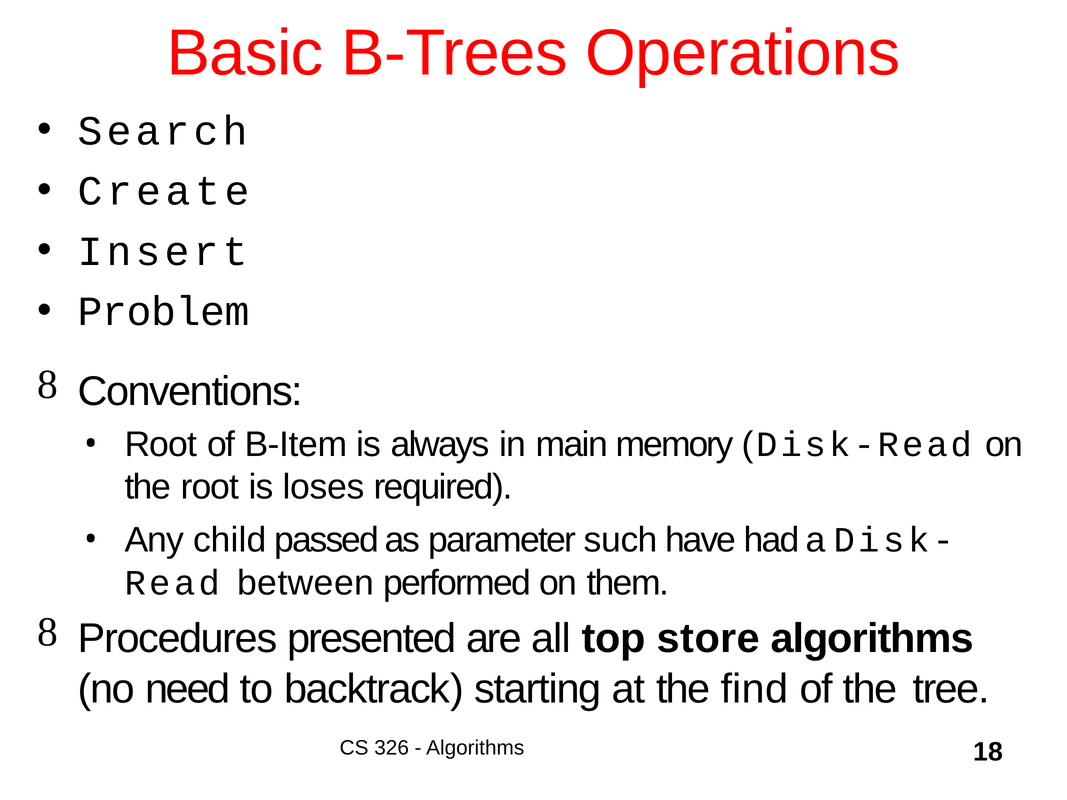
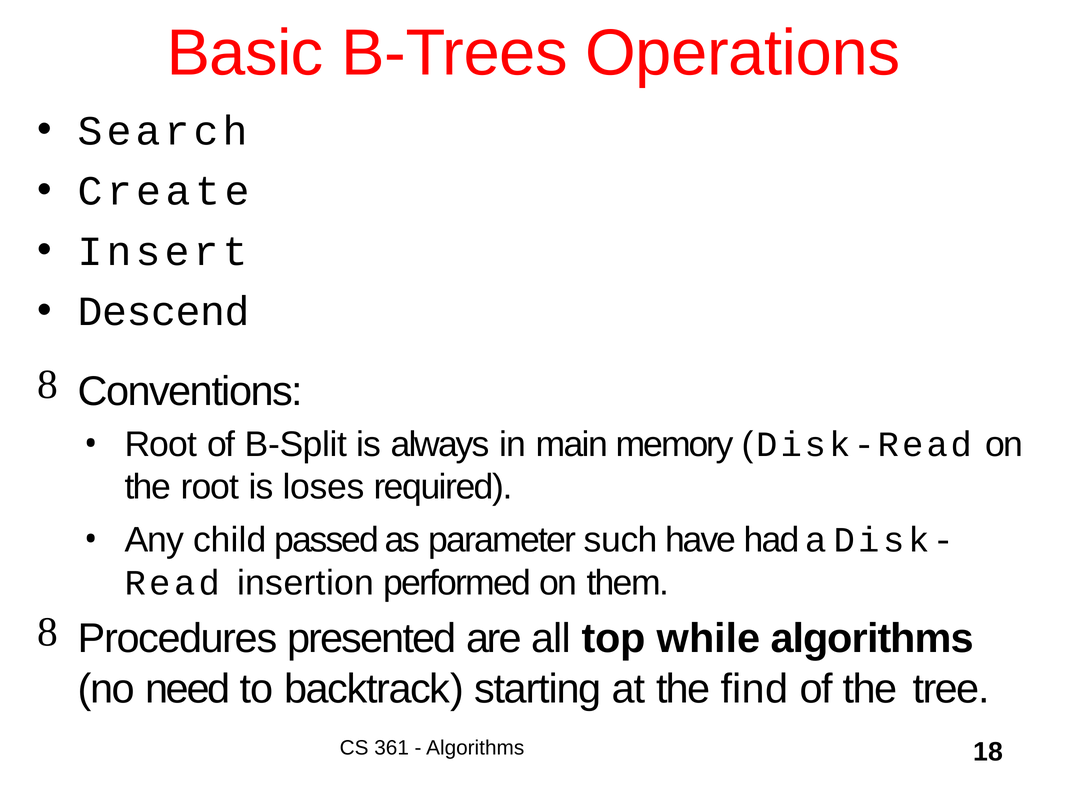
Problem: Problem -> Descend (164, 312)
B-Item: B-Item -> B-Split (296, 444)
between: between -> insertion (306, 583)
store: store -> while (709, 639)
326: 326 -> 361 (392, 748)
